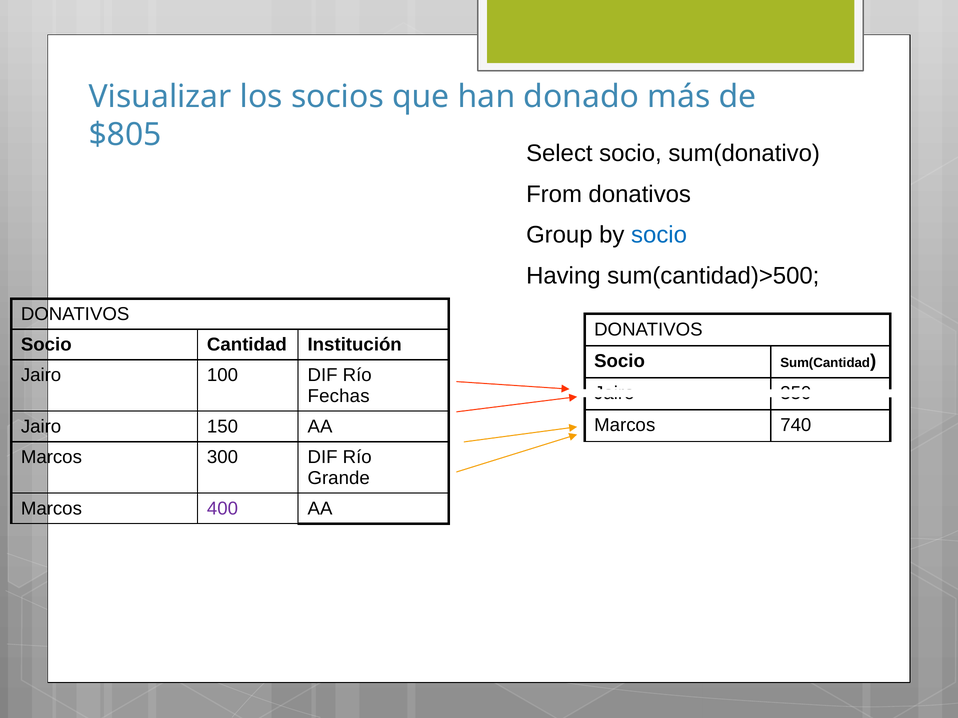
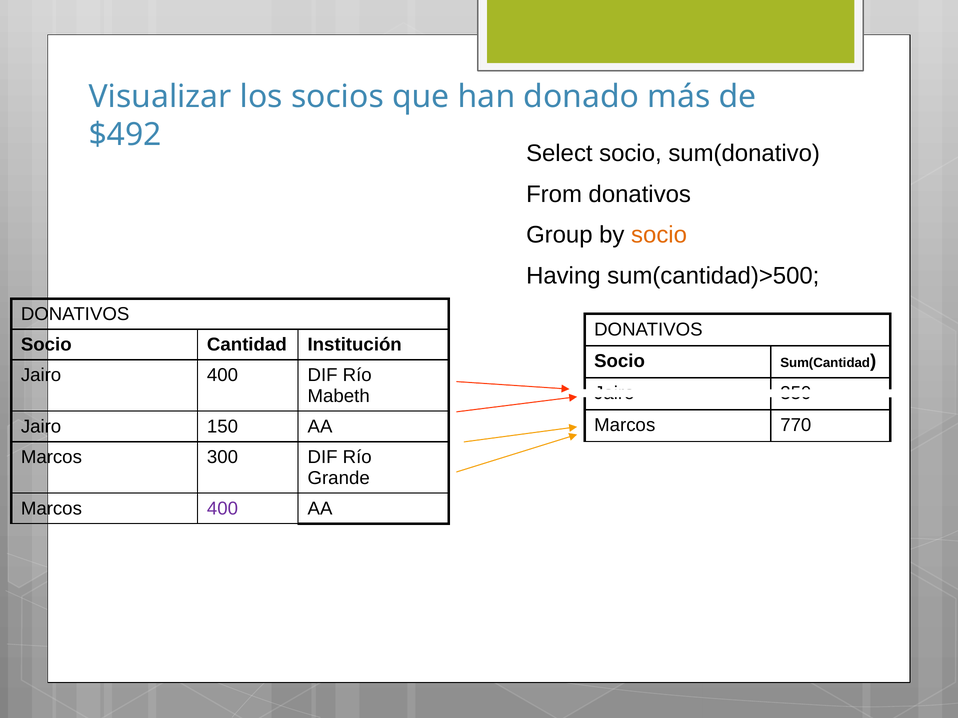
$805: $805 -> $492 (125, 135)
socio colour: blue -> orange (659, 235)
Jairo 100: 100 -> 400 (223, 376)
Fechas: Fechas -> Mabeth (339, 396)
740: 740 -> 770 (796, 426)
